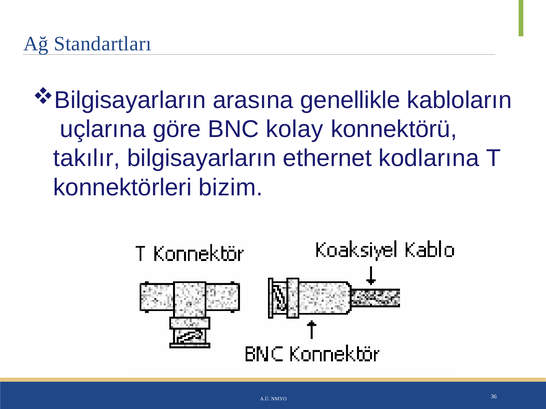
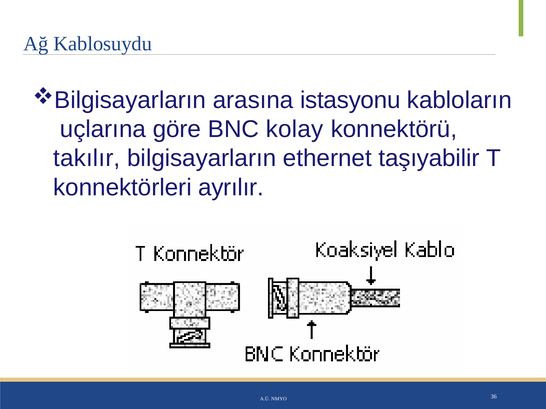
Standartları: Standartları -> Kablosuydu (103, 44)
genellikle: genellikle -> istasyonu (350, 100)
kodlarına: kodlarına -> taşıyabilir (429, 158)
bizim: bizim -> ayrılır (231, 188)
